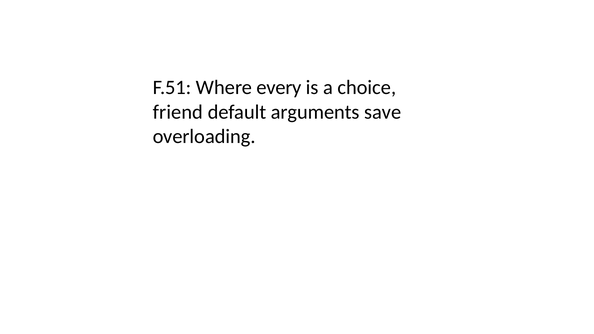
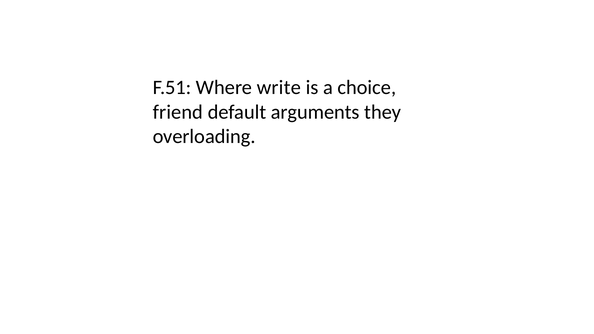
every: every -> write (279, 88)
save: save -> they (383, 112)
